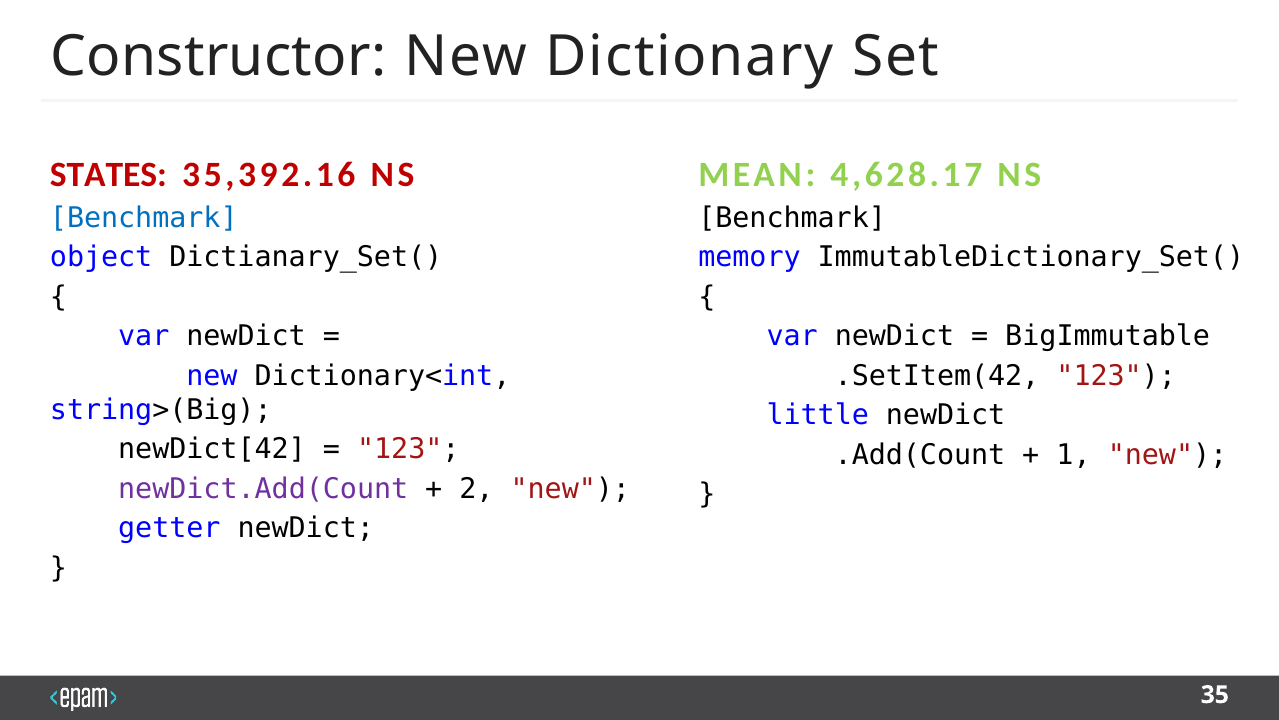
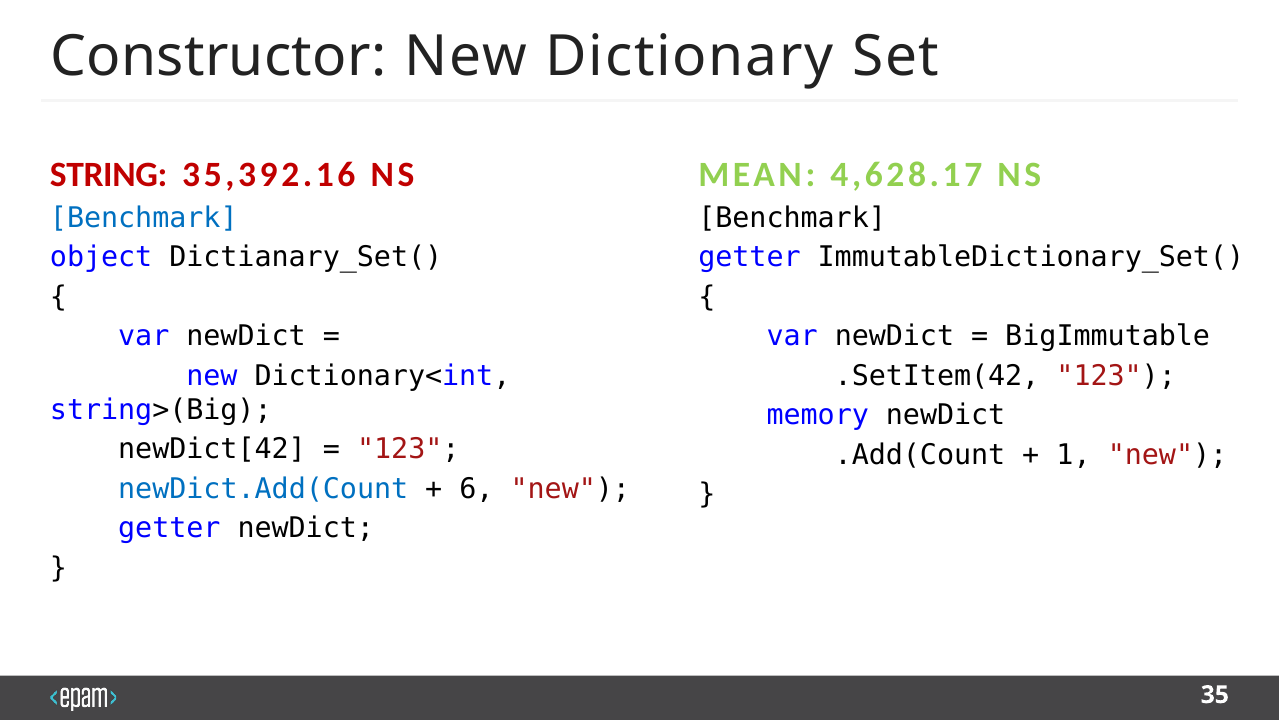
STATES: STATES -> STRING (109, 175)
memory: memory -> getter (749, 257)
little: little -> memory (818, 415)
newDict.Add(Count colour: purple -> blue (263, 489)
2: 2 -> 6 (476, 489)
